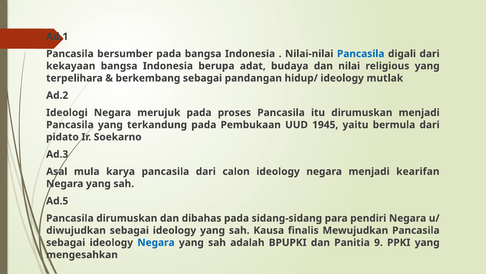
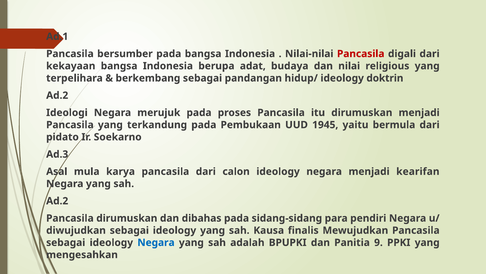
Pancasila colour: blue -> red (361, 54)
mutlak: mutlak -> doktrin (385, 78)
Ad.5: Ad.5 -> Ad.2 (57, 201)
